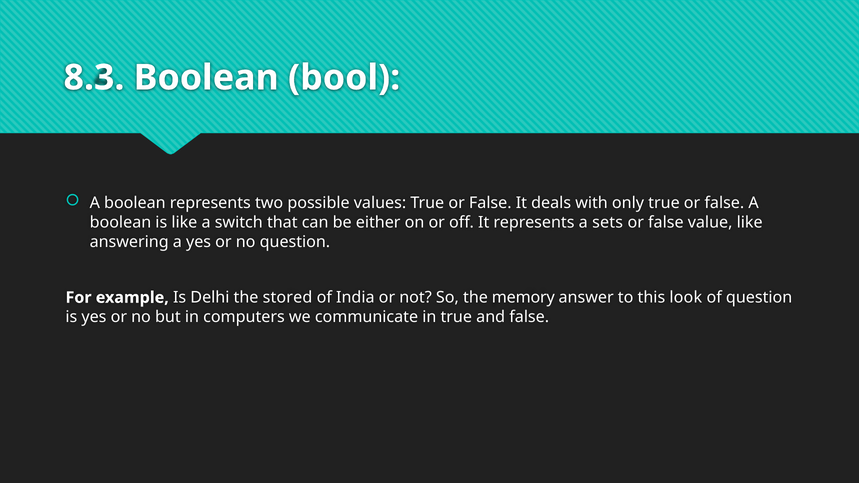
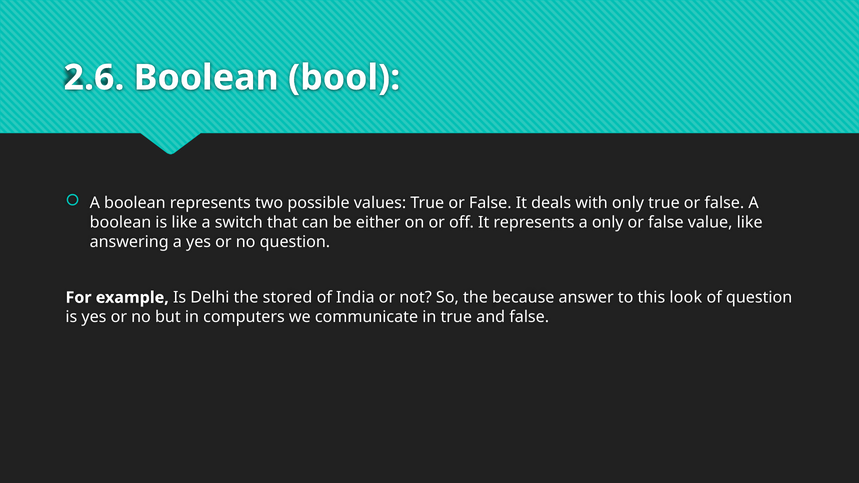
8.3: 8.3 -> 2.6 (94, 78)
a sets: sets -> only (608, 222)
memory: memory -> because (523, 298)
